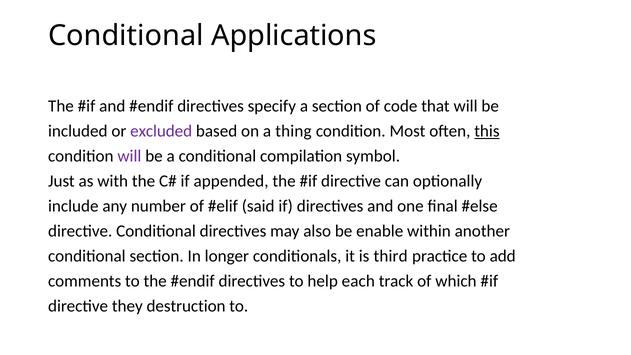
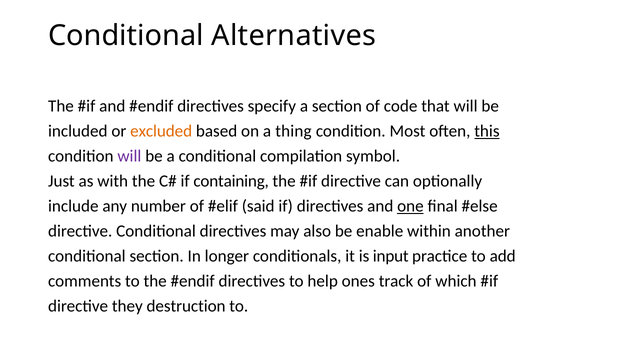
Applications: Applications -> Alternatives (294, 36)
excluded colour: purple -> orange (161, 131)
appended: appended -> containing (231, 181)
one underline: none -> present (410, 206)
third: third -> input (391, 256)
each: each -> ones (358, 281)
